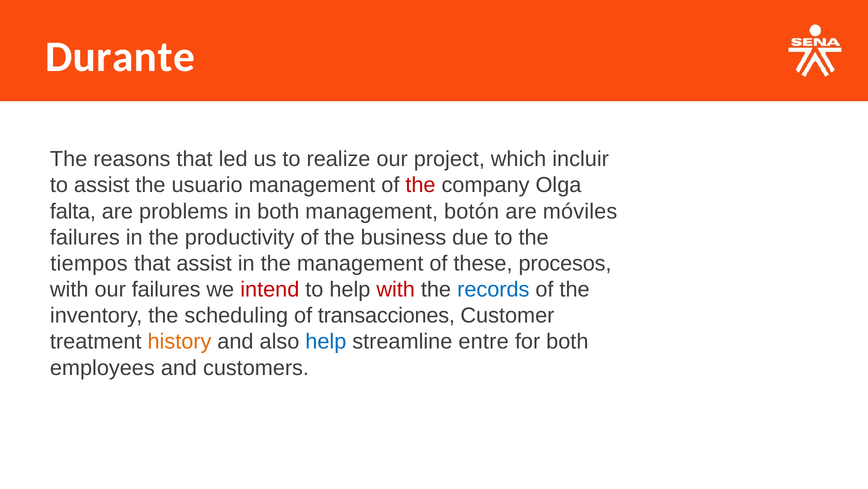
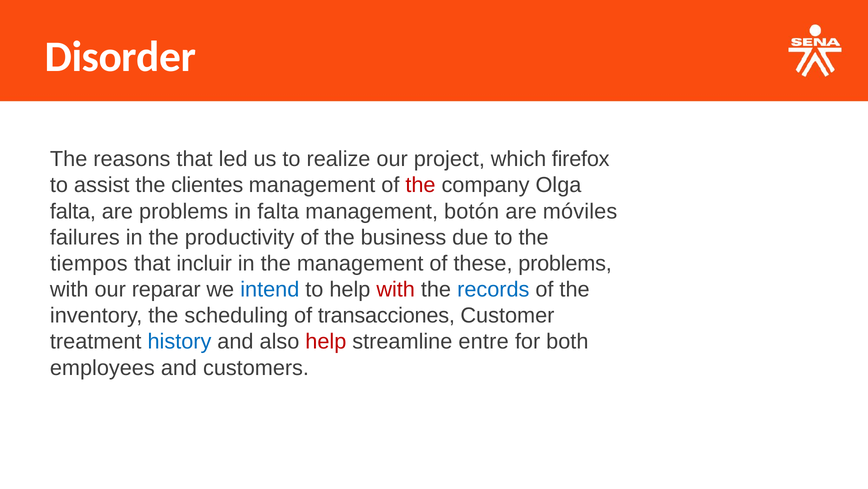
Durante: Durante -> Disorder (120, 57)
incluir: incluir -> firefox (581, 159)
usuario: usuario -> clientes (207, 185)
in both: both -> falta (278, 211)
that assist: assist -> incluir (204, 263)
these procesos: procesos -> problems (565, 263)
our failures: failures -> reparar (166, 289)
intend colour: red -> blue (270, 289)
history colour: orange -> blue (179, 341)
help colour: blue -> red (326, 341)
